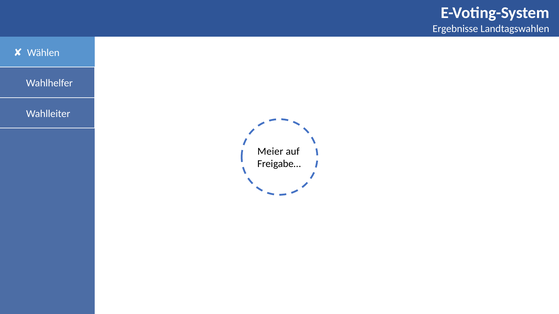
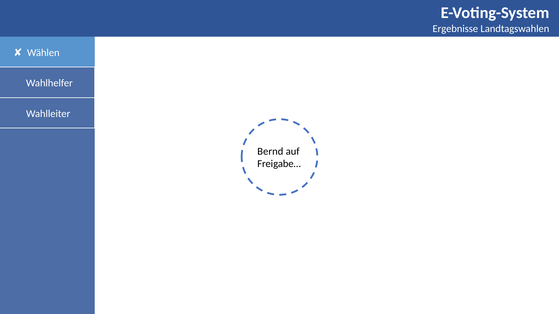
Meier: Meier -> Bernd (270, 151)
